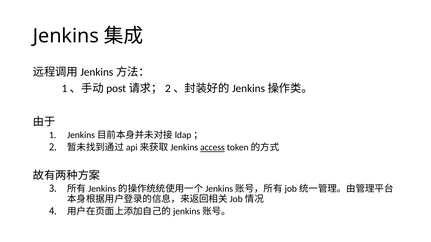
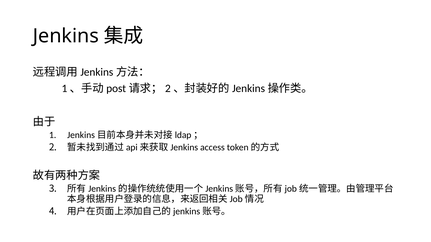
access underline: present -> none (212, 148)
